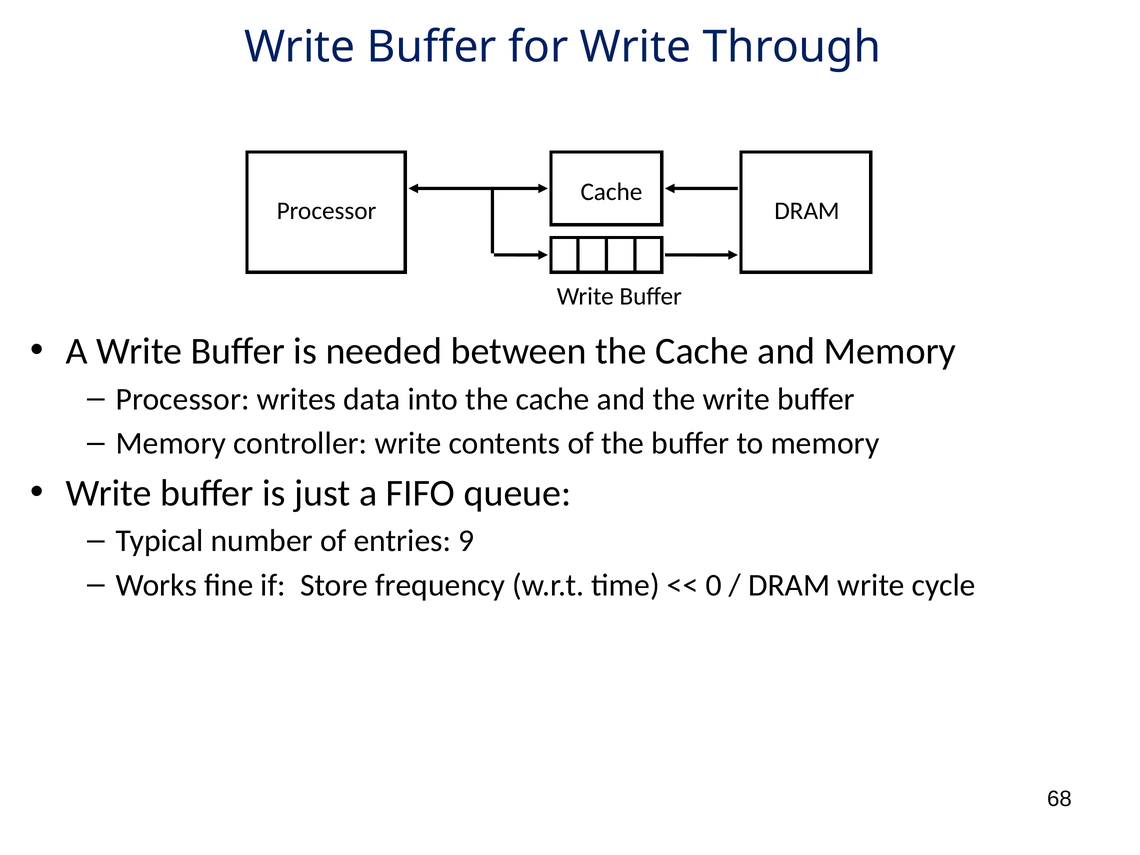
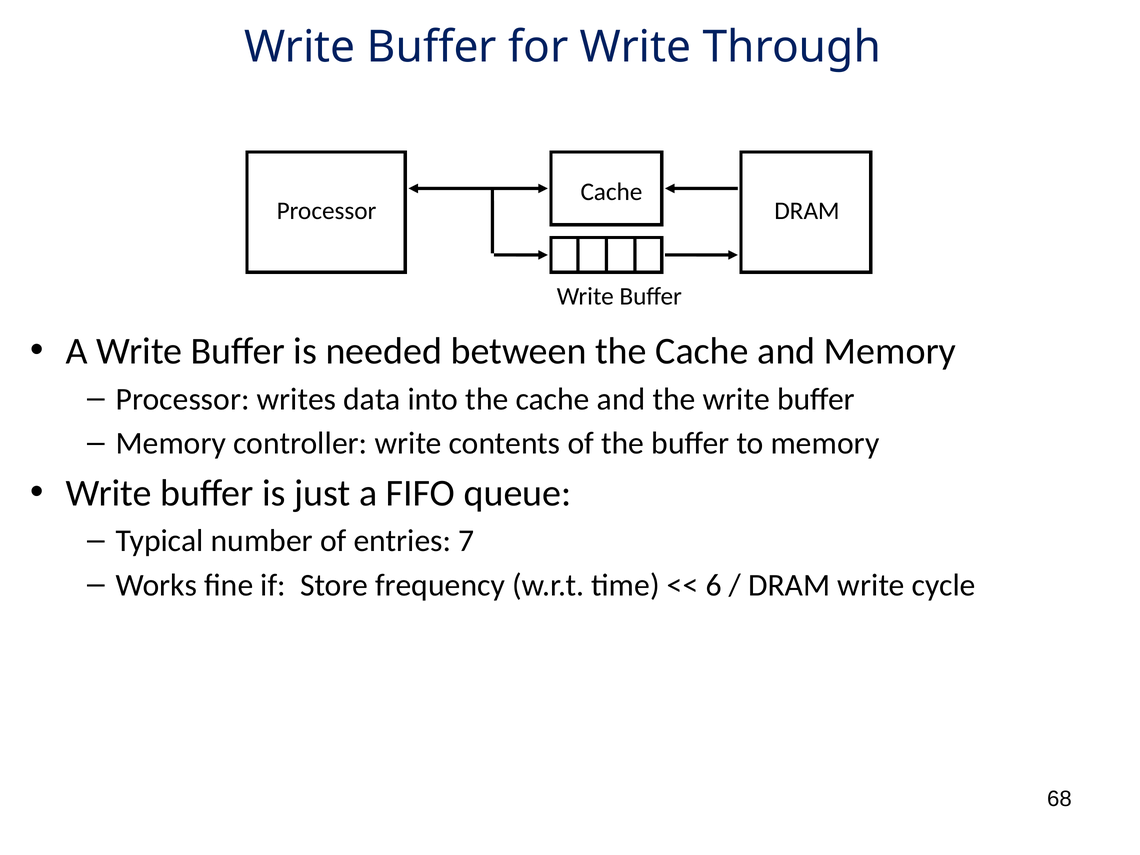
9: 9 -> 7 (466, 541)
0: 0 -> 6 (714, 585)
